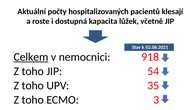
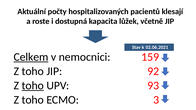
918: 918 -> 159 (150, 57)
54: 54 -> 92 (153, 71)
toho underline: none -> present (33, 86)
35: 35 -> 93 (153, 86)
